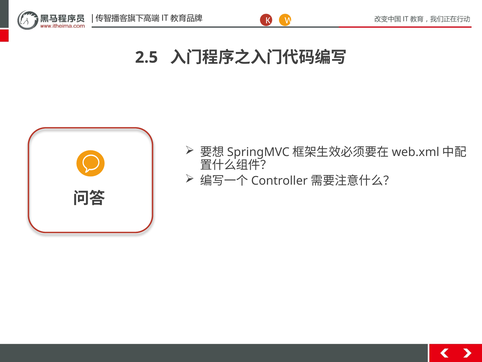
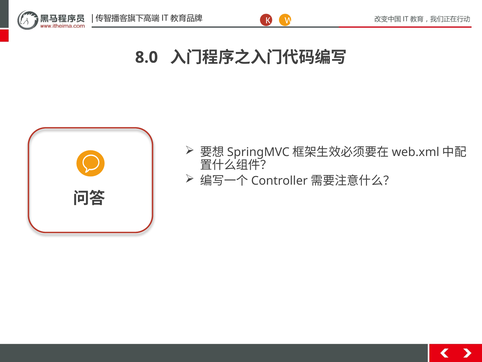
2.5: 2.5 -> 8.0 (146, 57)
